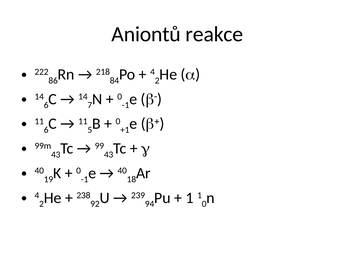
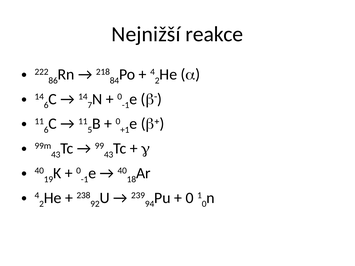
Aniontů: Aniontů -> Nejnižší (146, 34)
1: 1 -> 0 (190, 198)
